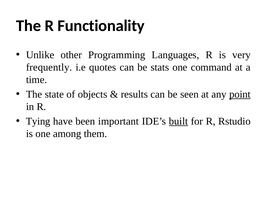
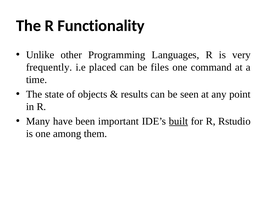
quotes: quotes -> placed (103, 67)
stats: stats -> files (160, 67)
point underline: present -> none (240, 94)
Tying: Tying -> Many (38, 121)
